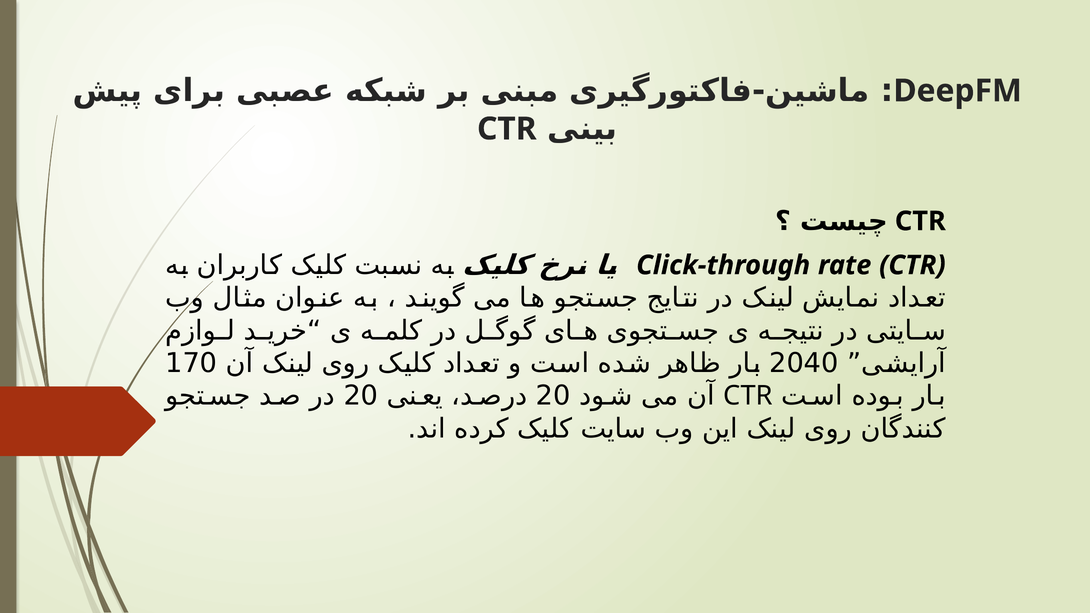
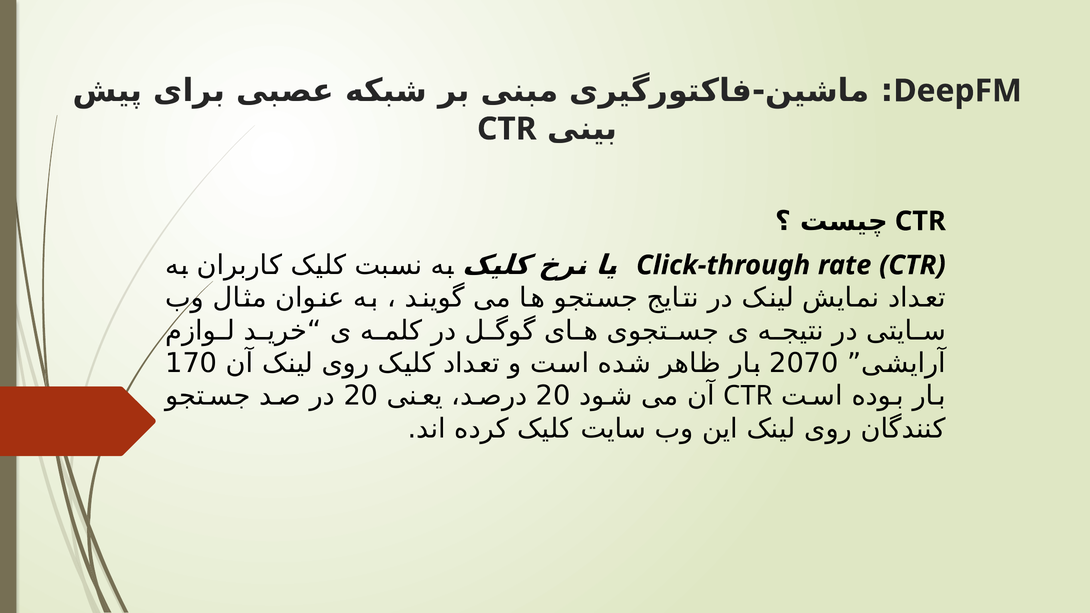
2040: 2040 -> 2070 (804, 363)
